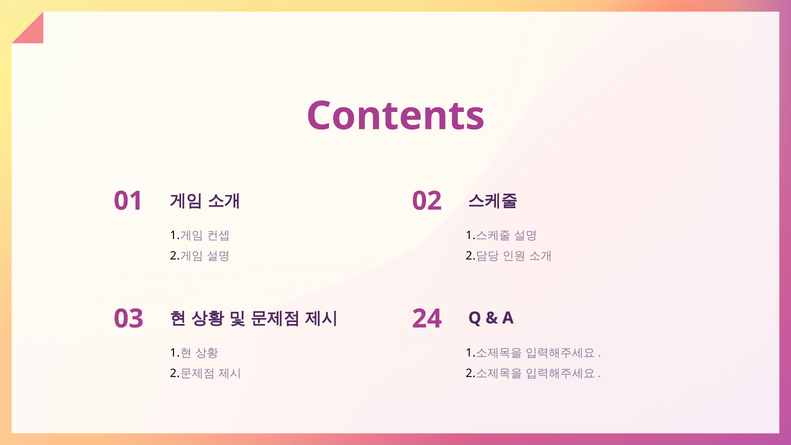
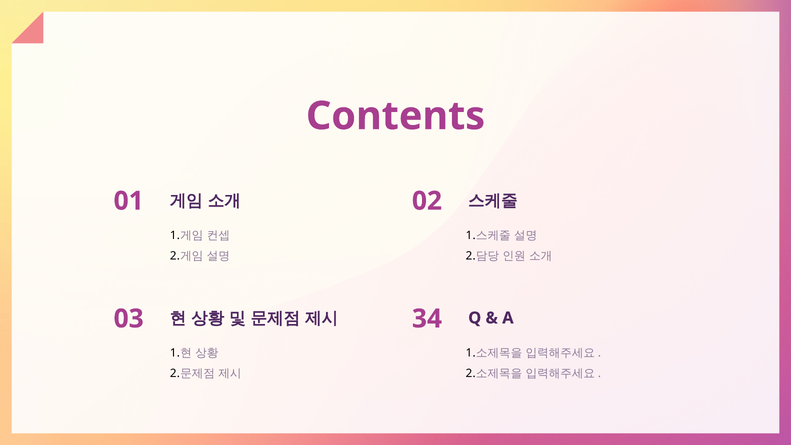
24: 24 -> 34 (427, 319)
